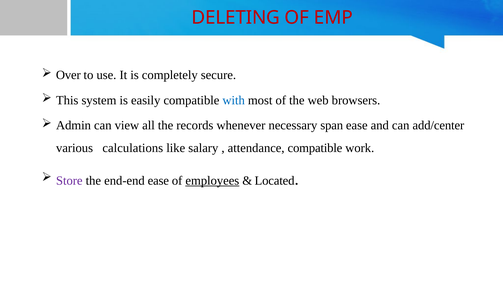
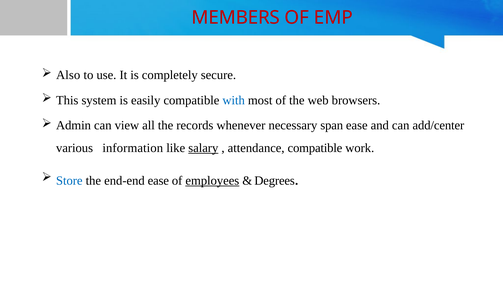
DELETING: DELETING -> MEMBERS (236, 18)
Over: Over -> Also (68, 75)
calculations: calculations -> information (133, 148)
salary underline: none -> present (203, 148)
Store colour: purple -> blue (69, 181)
Located: Located -> Degrees (275, 181)
